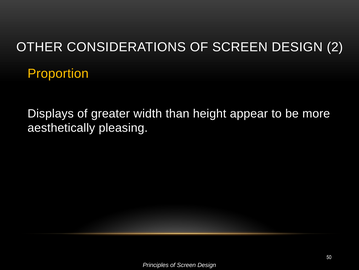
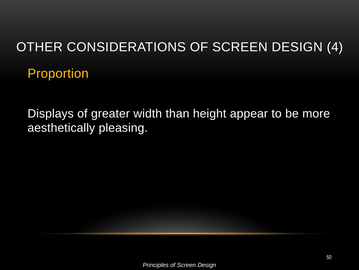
2: 2 -> 4 (335, 47)
